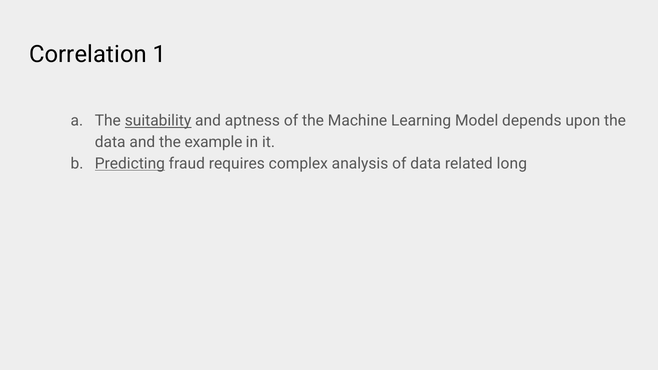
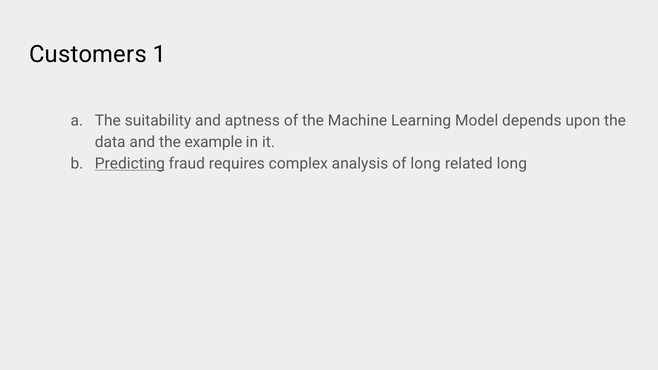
Correlation: Correlation -> Customers (88, 55)
suitability underline: present -> none (158, 121)
of data: data -> long (426, 164)
